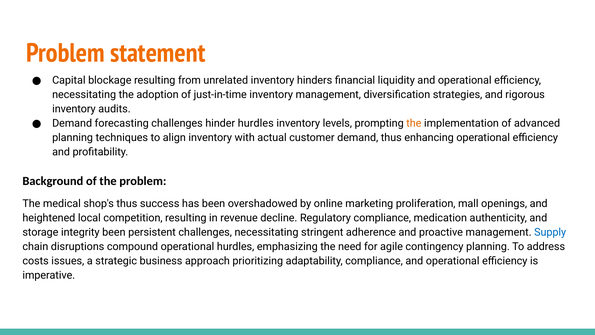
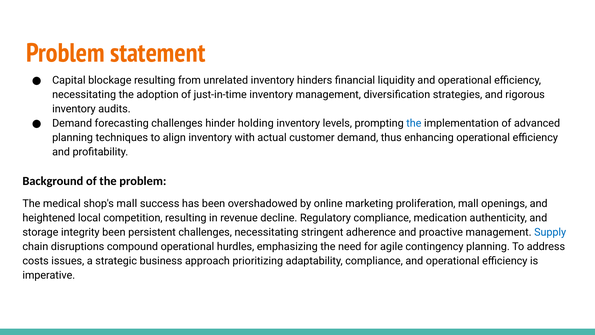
hinder hurdles: hurdles -> holding (256, 123)
the colour: orange -> blue (414, 123)
shop's thus: thus -> mall (127, 203)
